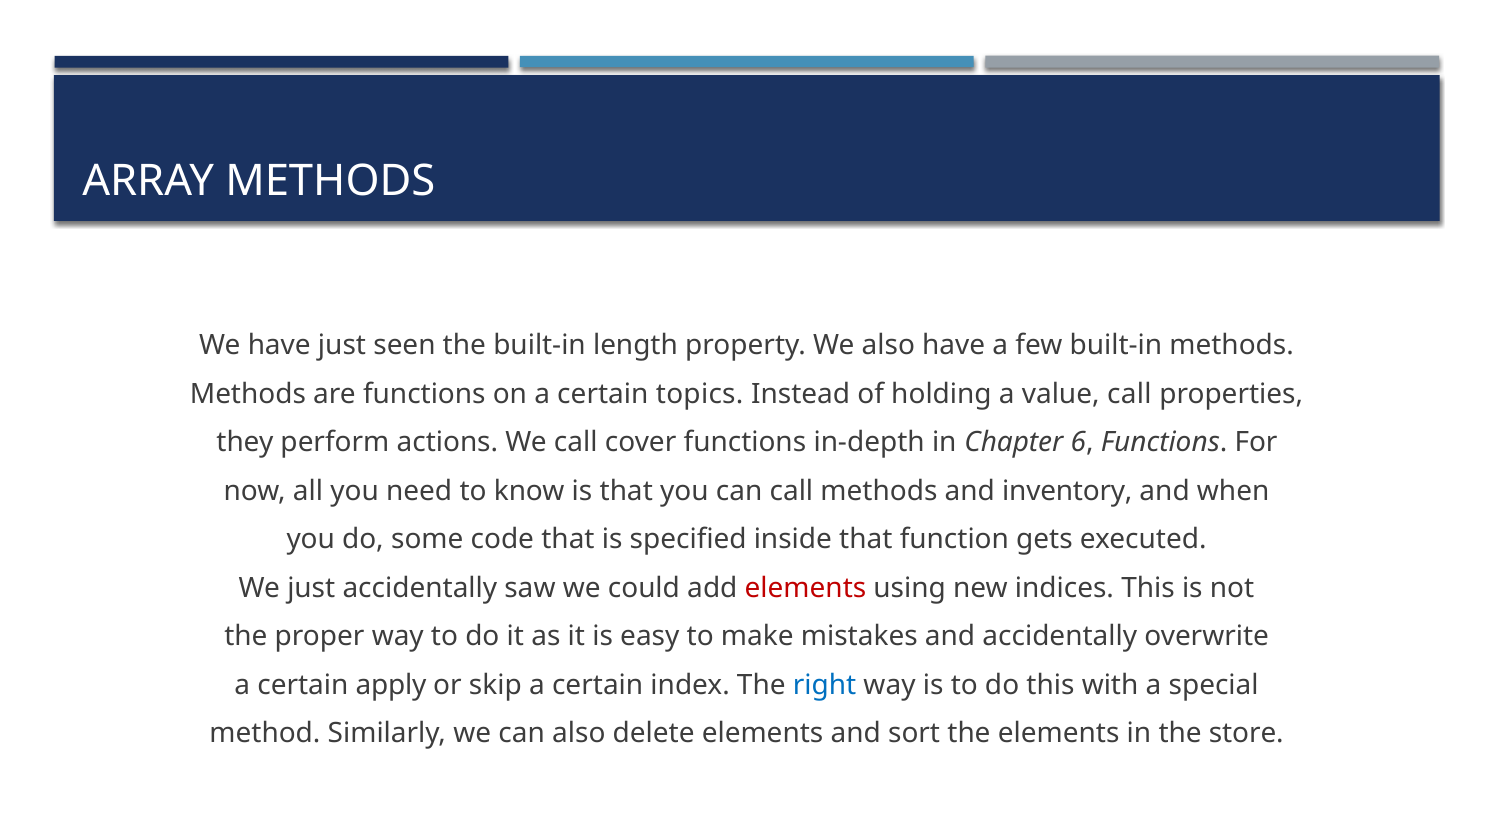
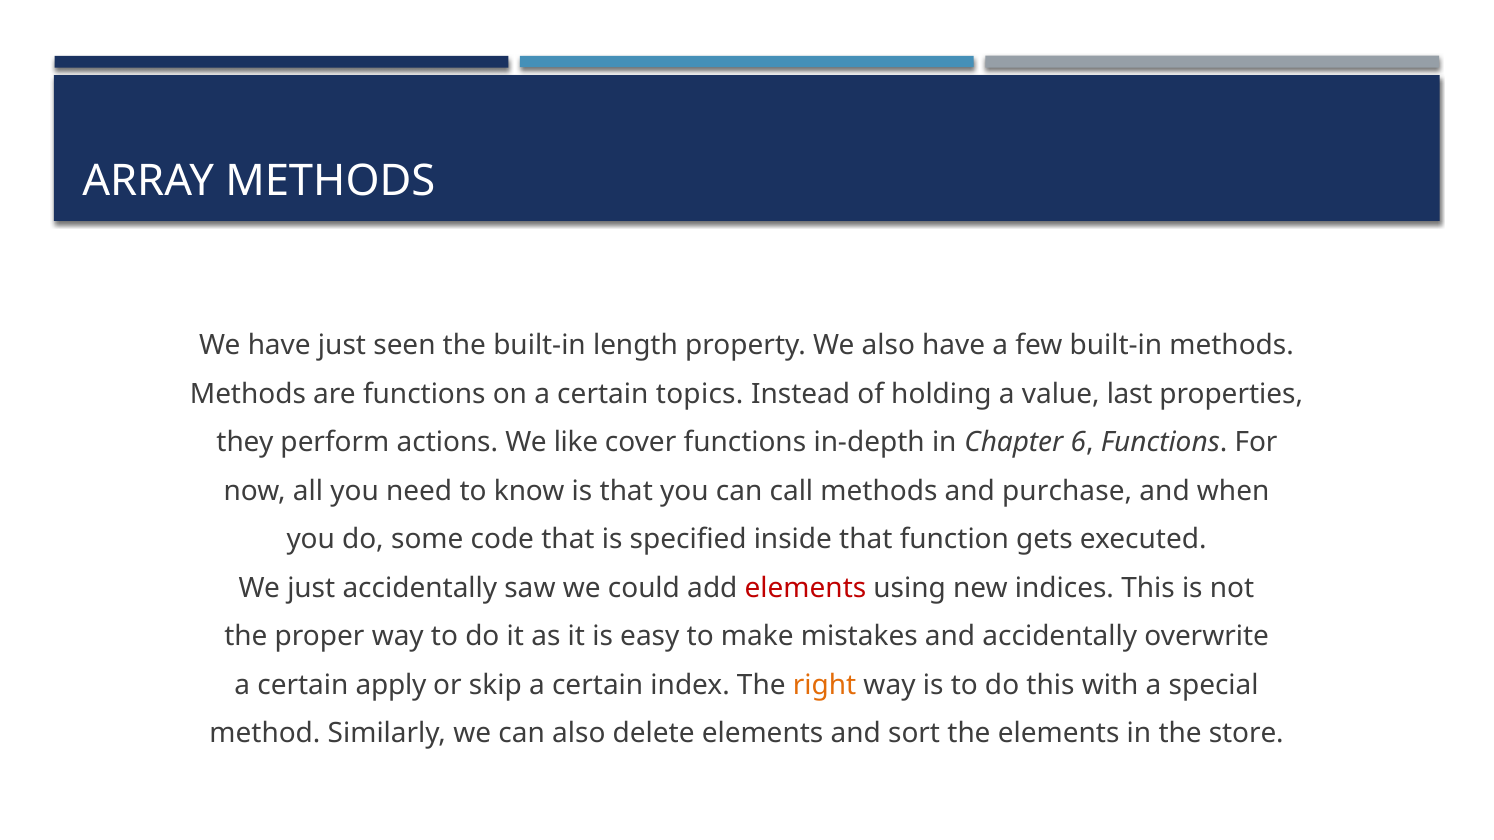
value call: call -> last (1130, 394)
We call: call -> like (576, 443)
inventory: inventory -> purchase (1067, 491)
right colour: blue -> orange (825, 686)
